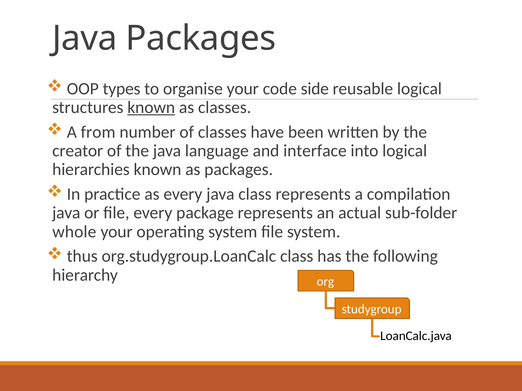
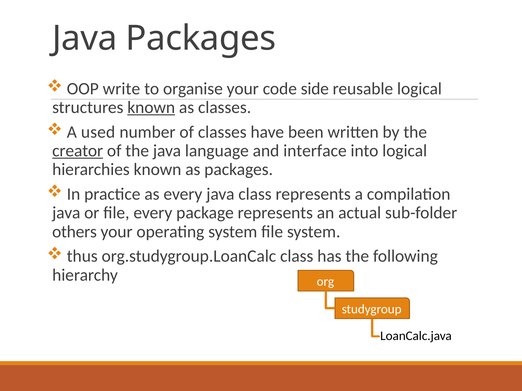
types: types -> write (121, 89)
from: from -> used (98, 132)
creator underline: none -> present (78, 151)
whole: whole -> others (74, 232)
